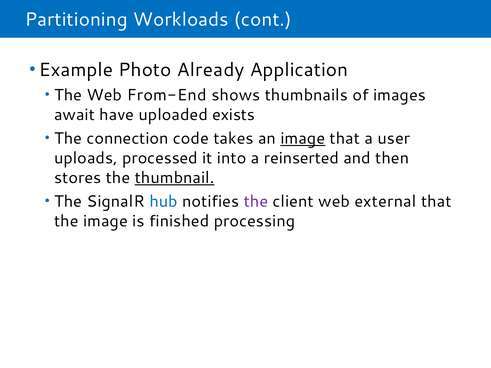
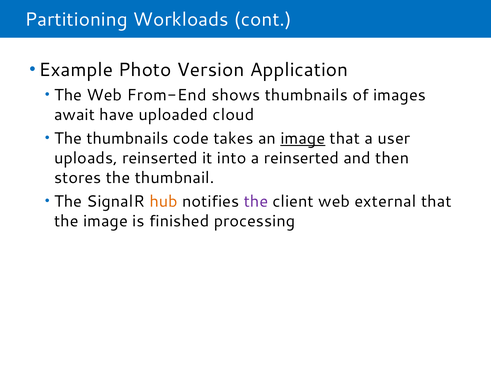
Already: Already -> Version (211, 70)
exists: exists -> cloud (233, 115)
The connection: connection -> thumbnails (128, 139)
uploads processed: processed -> reinserted (160, 158)
thumbnail underline: present -> none (175, 178)
hub colour: blue -> orange (164, 202)
